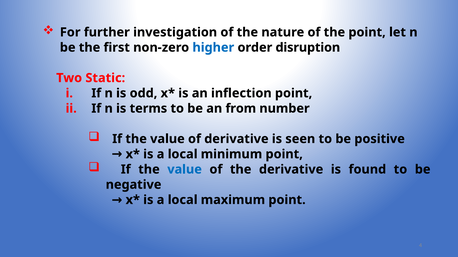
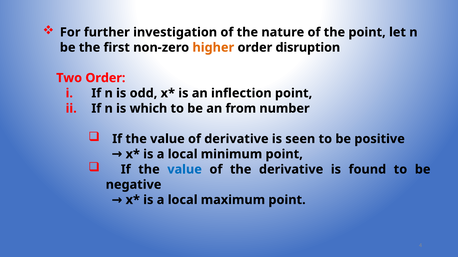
higher colour: blue -> orange (213, 48)
Two Static: Static -> Order (105, 78)
terms: terms -> which (148, 109)
